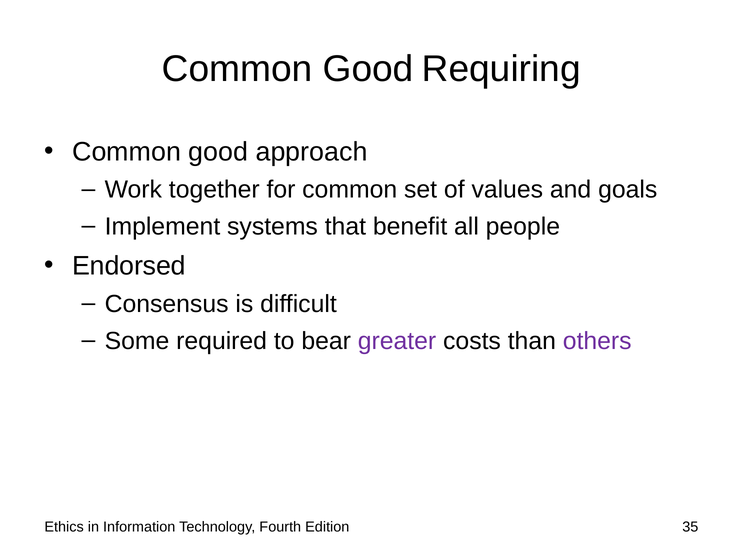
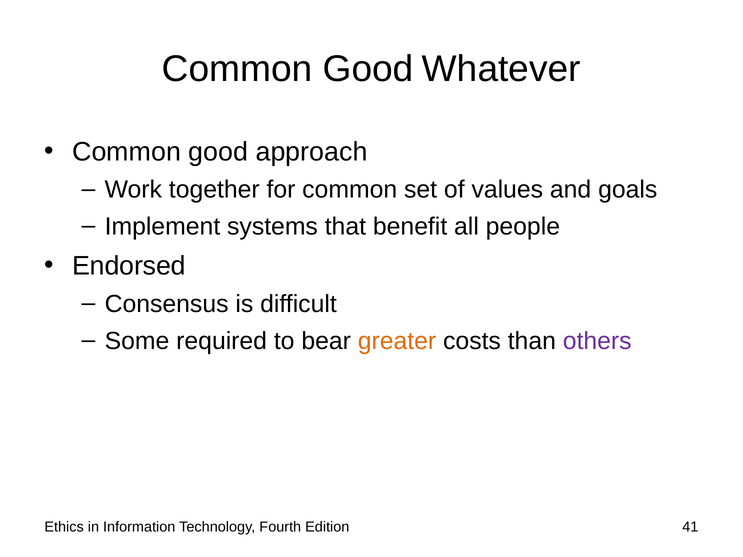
Requiring: Requiring -> Whatever (501, 69)
greater colour: purple -> orange (397, 341)
35: 35 -> 41 (690, 527)
